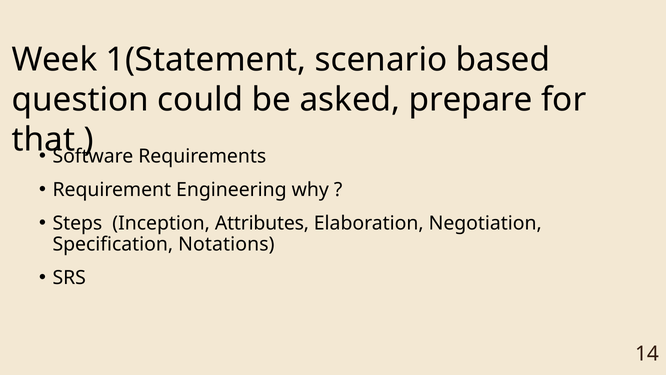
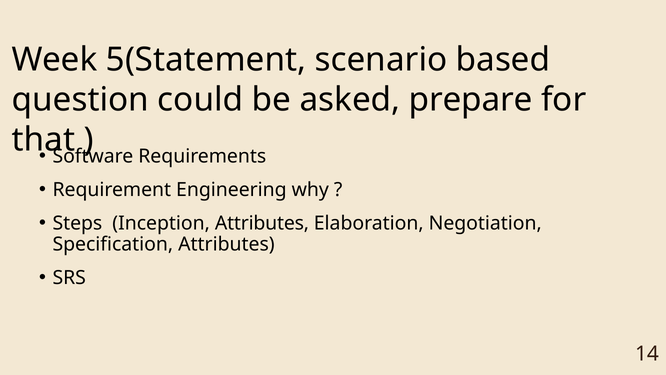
1(Statement: 1(Statement -> 5(Statement (206, 60)
Specification Notations: Notations -> Attributes (226, 244)
